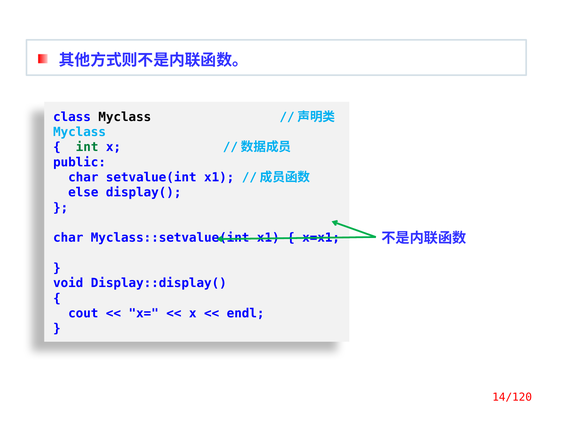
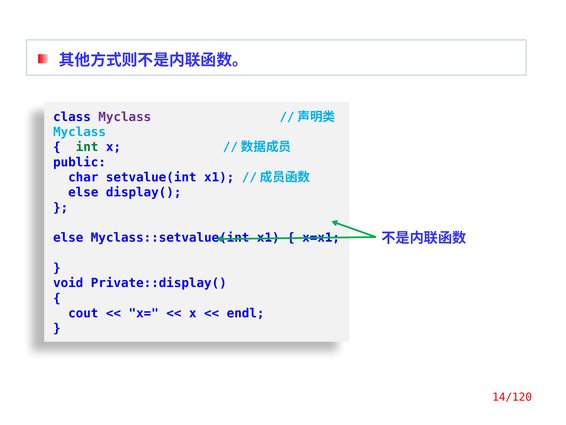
Myclass colour: black -> purple (125, 117)
char: char -> else (68, 237)
Display::display(: Display::display( -> Private::display( (159, 283)
